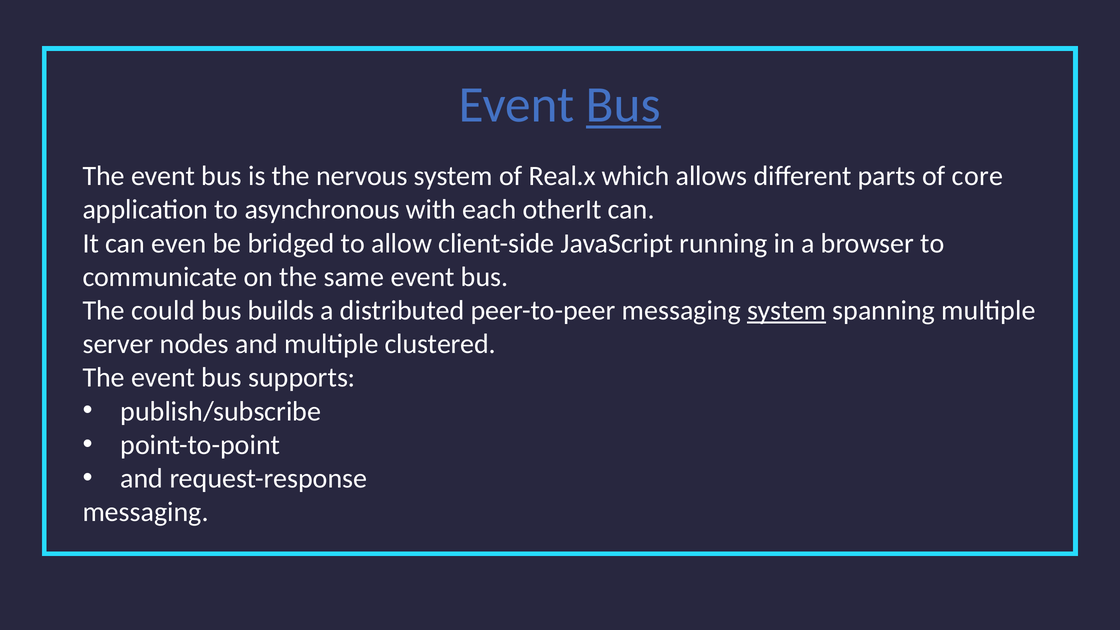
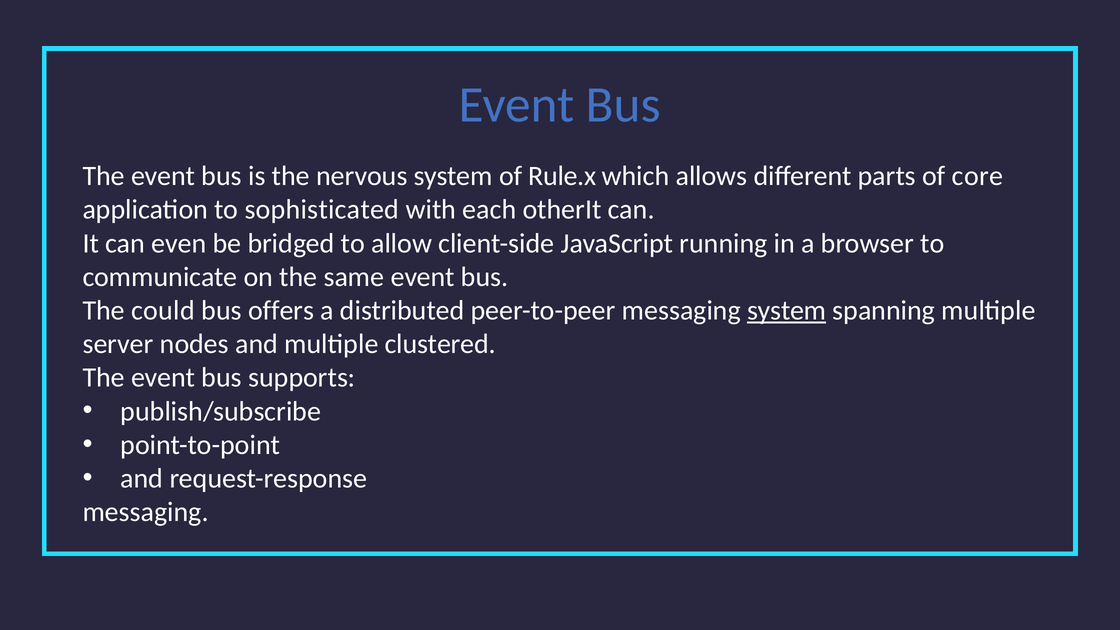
Bus underline: present -> none (623, 105)
Real.x: Real.x -> Rule.x (562, 176)
asynchronous: asynchronous -> sophisticated (322, 210)
builds: builds -> offers (281, 310)
